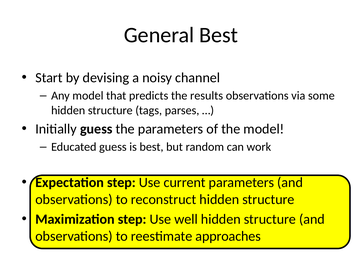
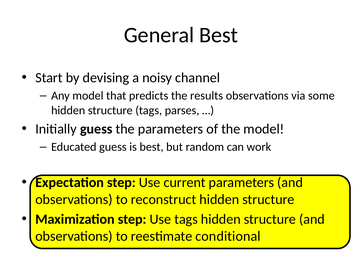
Use well: well -> tags (186, 219)
approaches: approaches -> conditional (228, 236)
